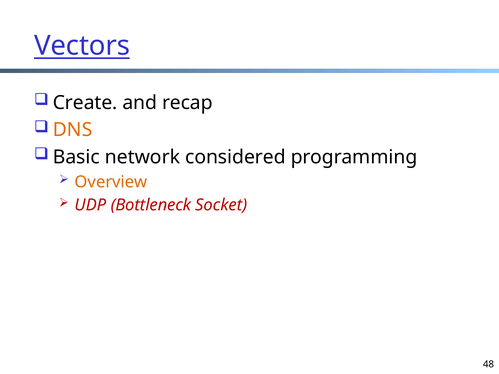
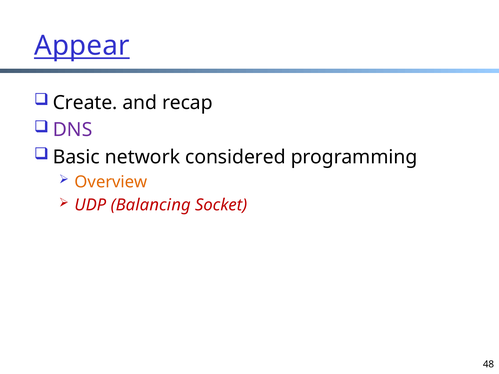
Vectors: Vectors -> Appear (82, 46)
DNS colour: orange -> purple (73, 130)
Bottleneck: Bottleneck -> Balancing (151, 205)
